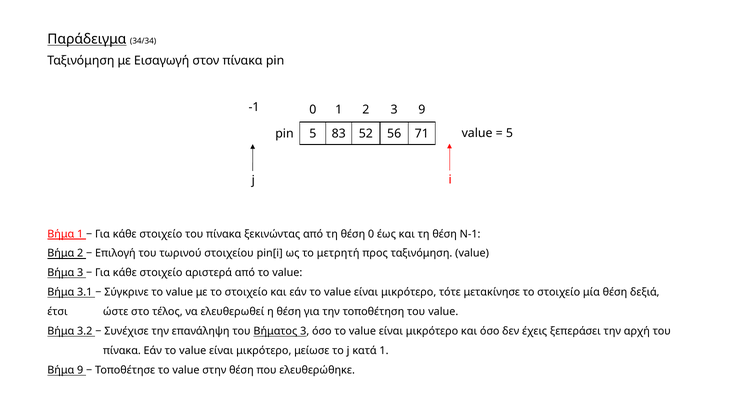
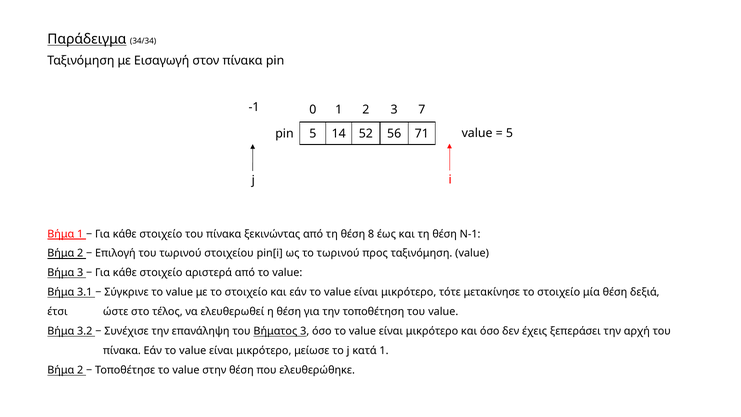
3 9: 9 -> 7 (422, 110)
83: 83 -> 14 (339, 134)
θέση 0: 0 -> 8 (371, 234)
το μετρητή: μετρητή -> τωρινού (338, 253)
9: 9 -> 2 (80, 370)
